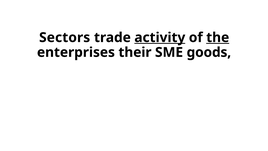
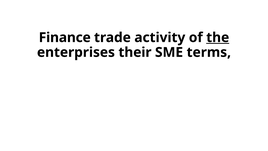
Sectors: Sectors -> Finance (65, 37)
activity underline: present -> none (160, 37)
goods: goods -> terms (209, 52)
